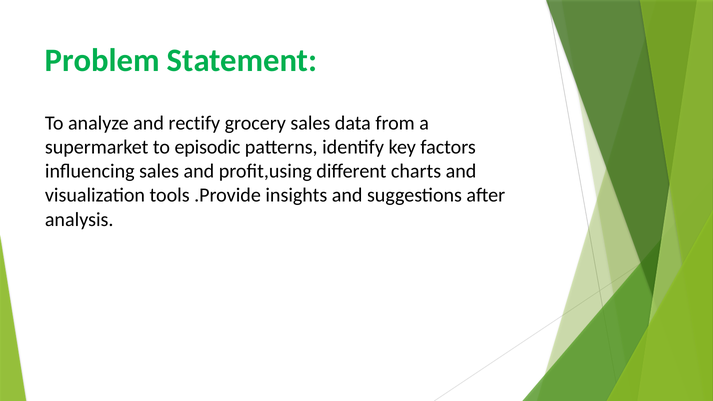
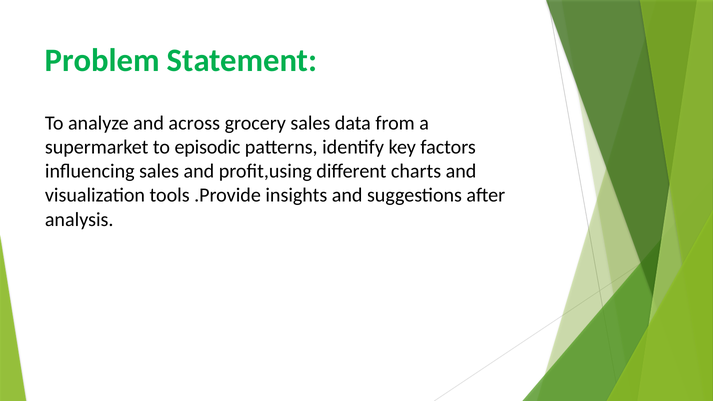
rectify: rectify -> across (194, 123)
